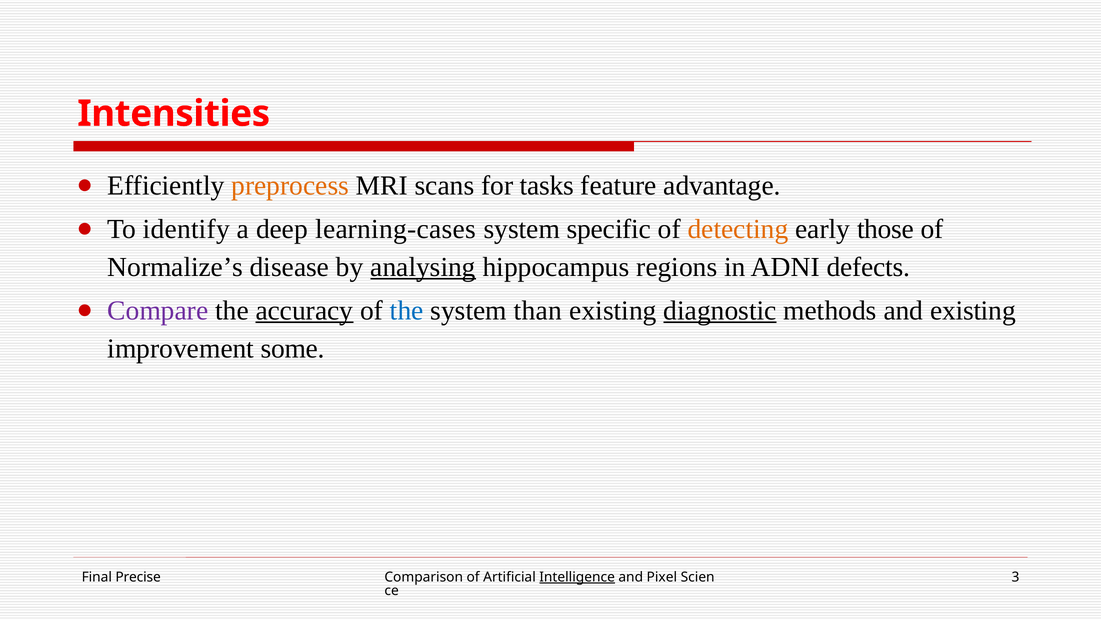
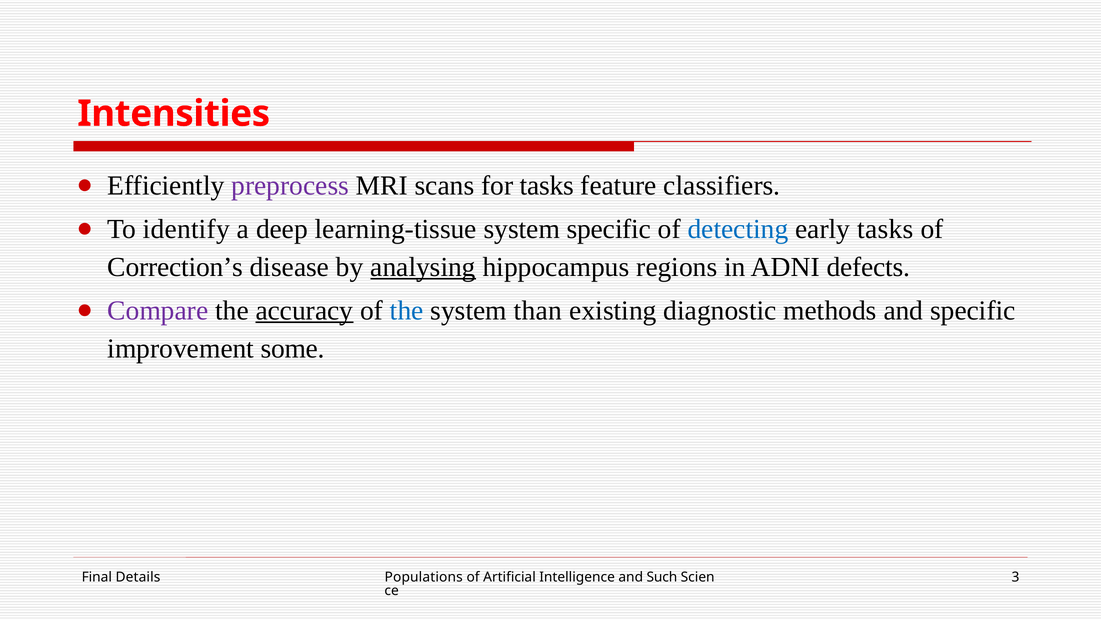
preprocess colour: orange -> purple (290, 186)
advantage: advantage -> classifiers (722, 186)
learning-cases: learning-cases -> learning-tissue (396, 229)
detecting colour: orange -> blue (738, 229)
early those: those -> tasks (885, 229)
Normalize’s: Normalize’s -> Correction’s (175, 267)
diagnostic underline: present -> none (720, 311)
and existing: existing -> specific (973, 311)
Precise: Precise -> Details (138, 577)
Comparison: Comparison -> Populations (424, 577)
Intelligence underline: present -> none (577, 577)
Pixel: Pixel -> Such (662, 577)
